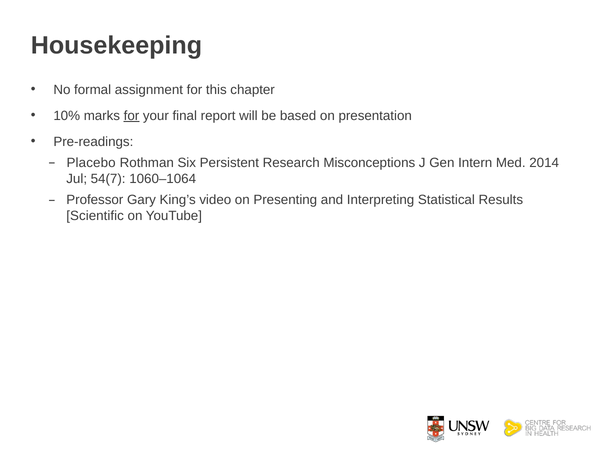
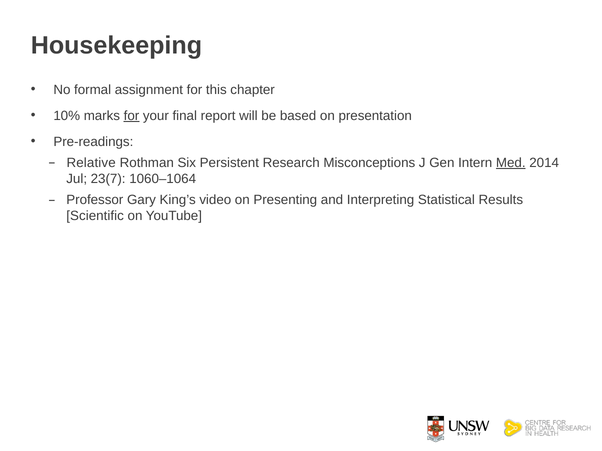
Placebo: Placebo -> Relative (91, 163)
Med underline: none -> present (511, 163)
54(7: 54(7 -> 23(7 (108, 179)
